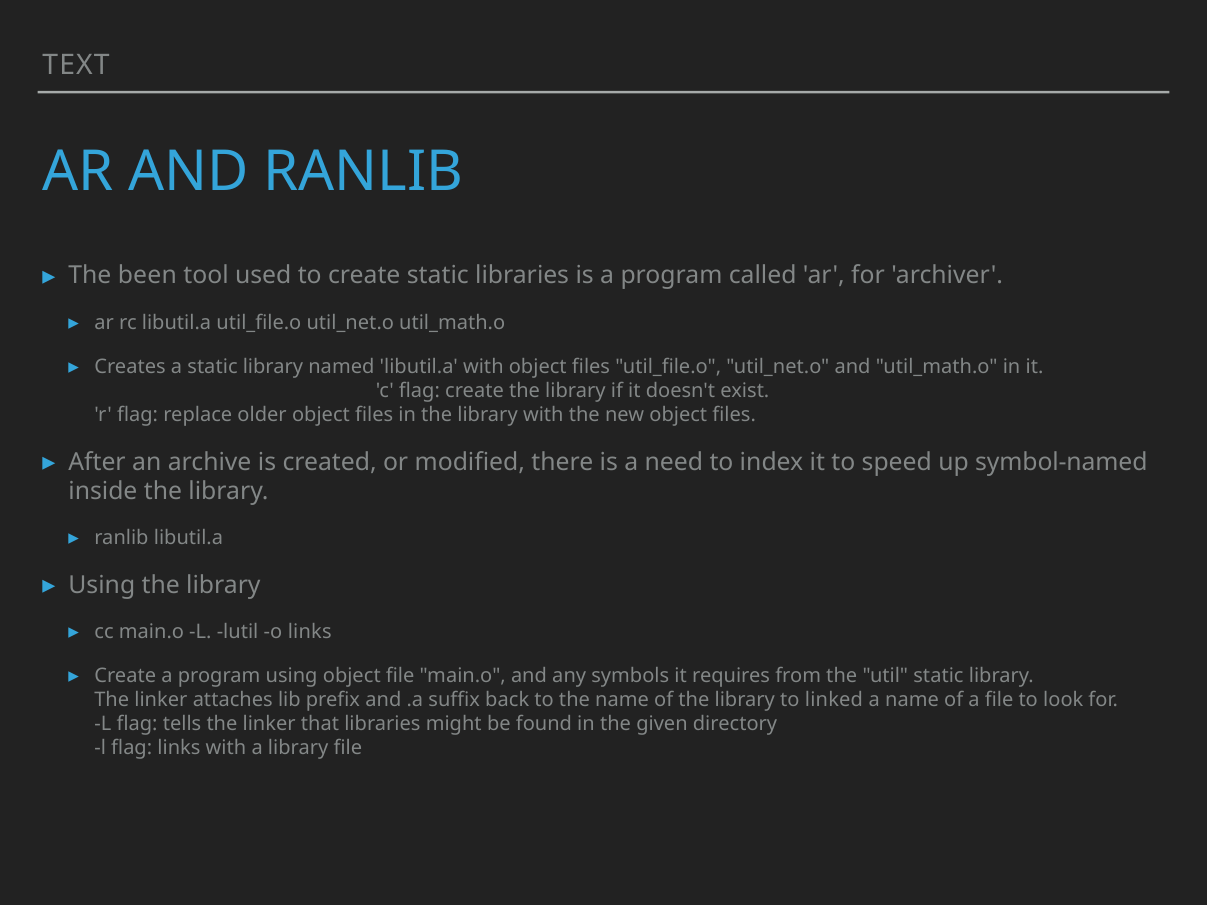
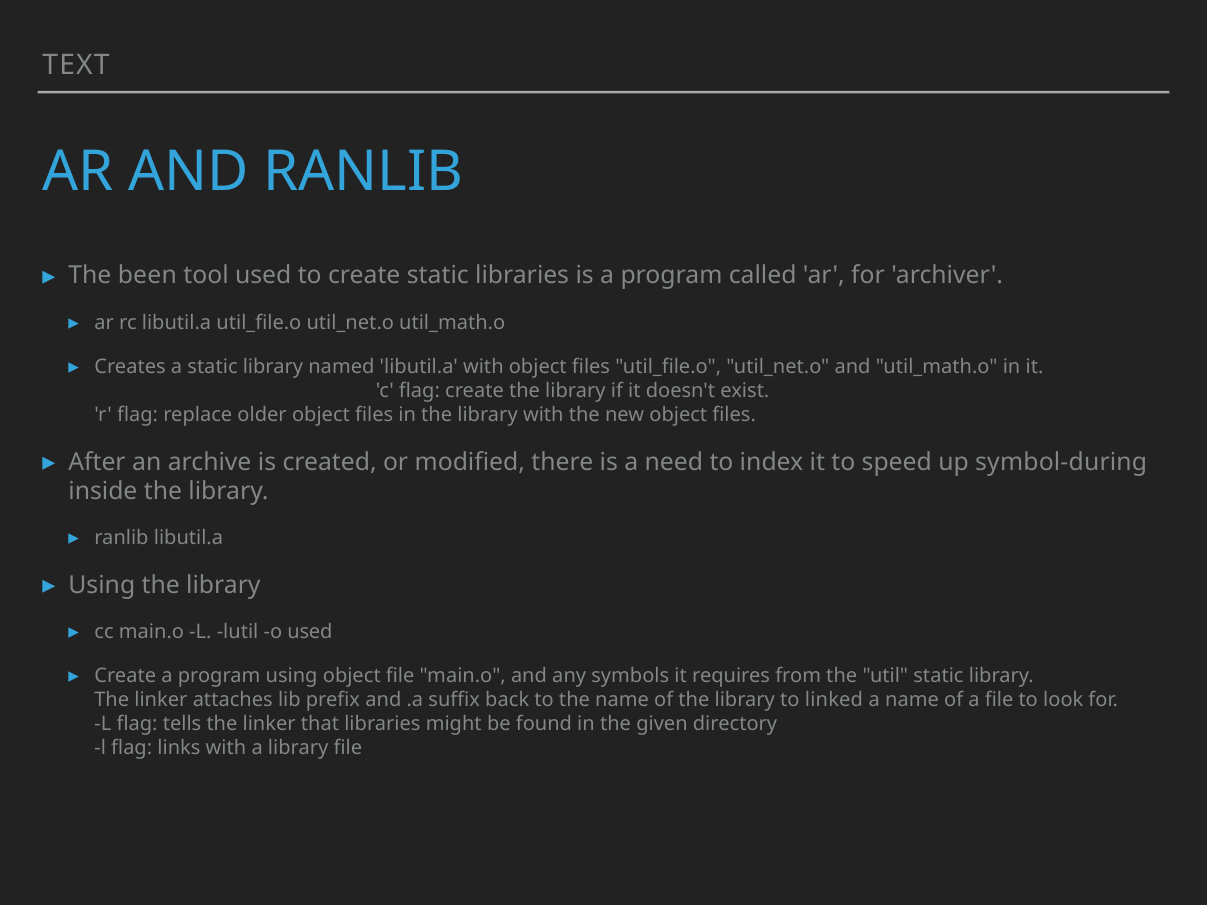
symbol-named: symbol-named -> symbol-during (1061, 462)
o links: links -> used (310, 632)
